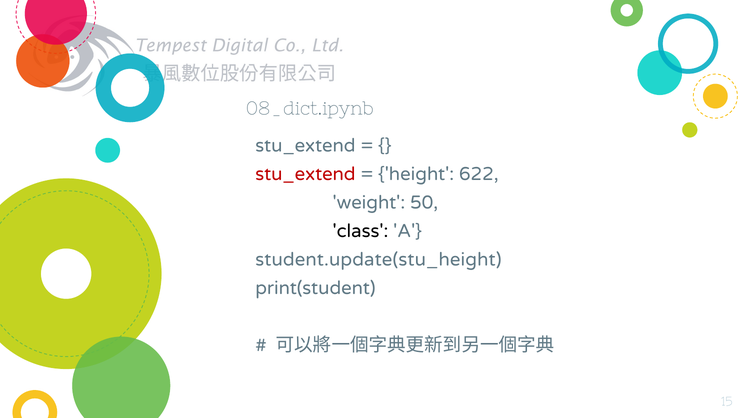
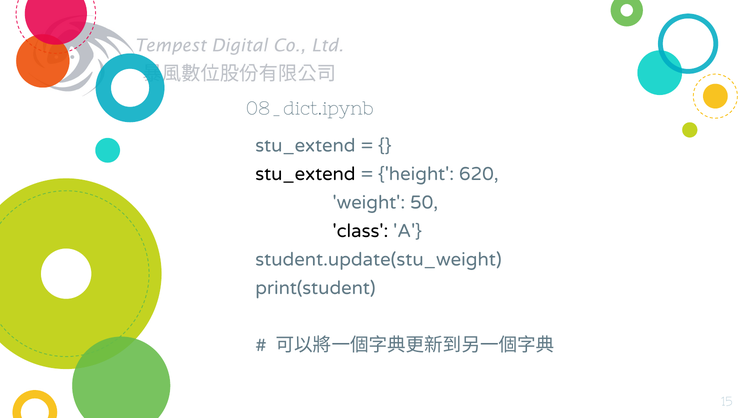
stu_extend colour: red -> black (305, 174)
622: 622 -> 620 (479, 174)
student.update(stu_height: student.update(stu_height -> student.update(stu_weight (378, 260)
